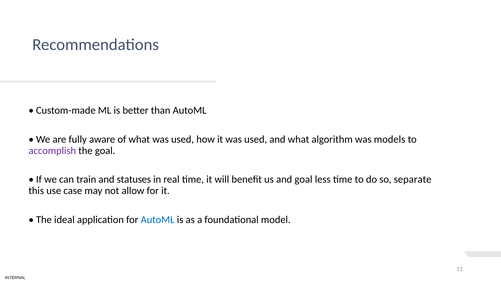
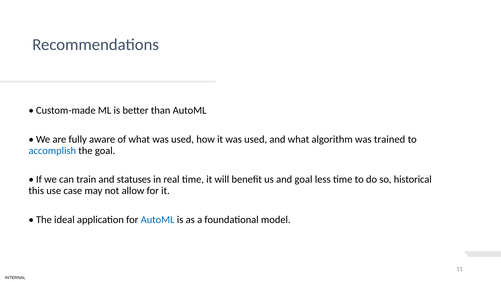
models: models -> trained (390, 139)
accomplish colour: purple -> blue (52, 151)
separate: separate -> historical (413, 179)
